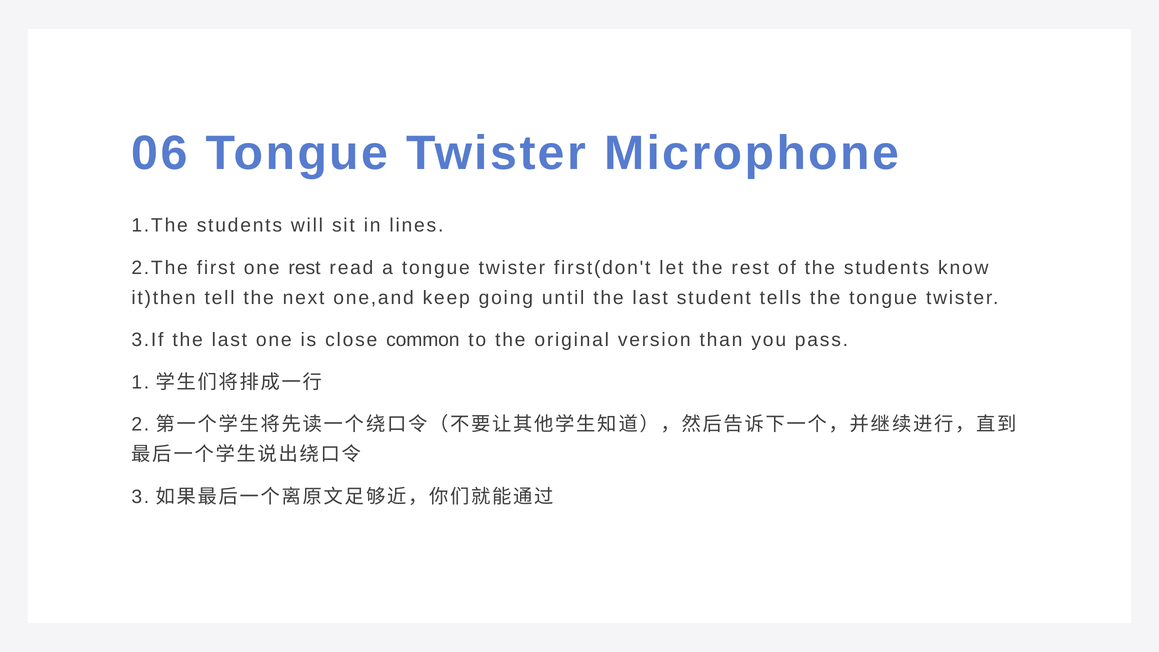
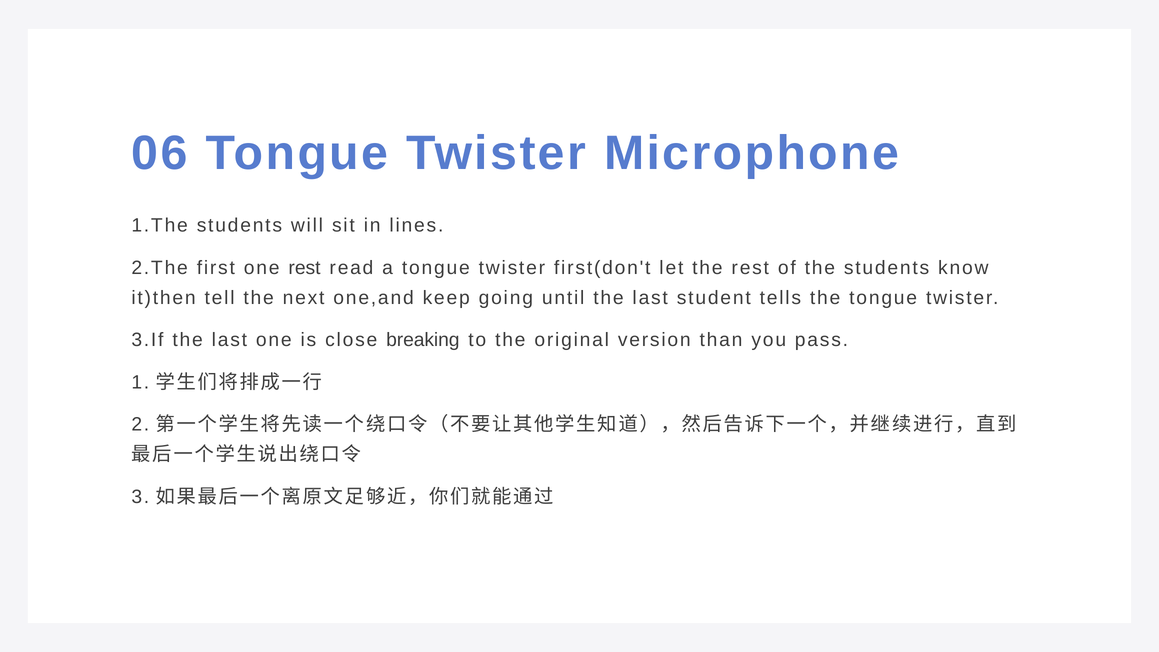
common: common -> breaking (423, 340)
